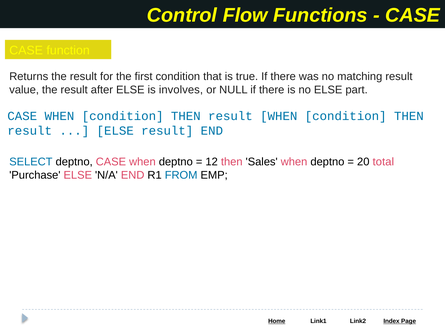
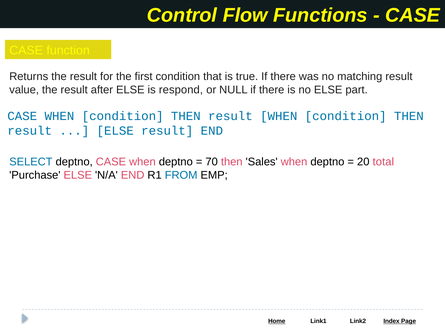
involves: involves -> respond (181, 90)
12: 12 -> 70 (212, 162)
